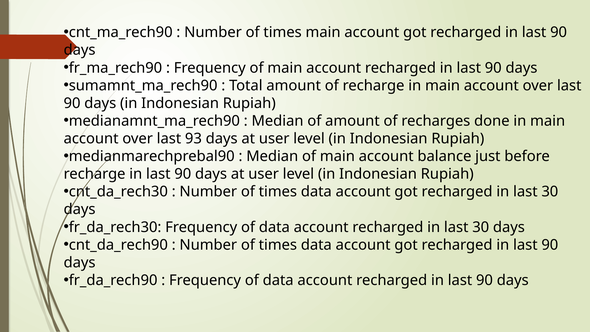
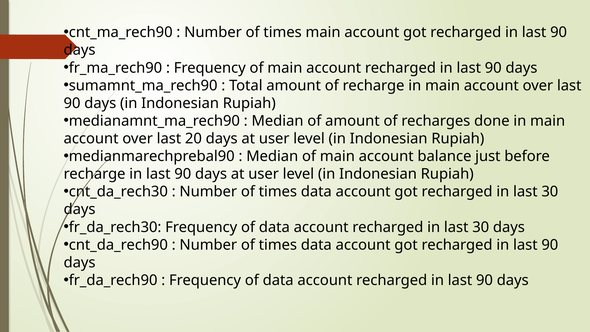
93: 93 -> 20 (193, 139)
